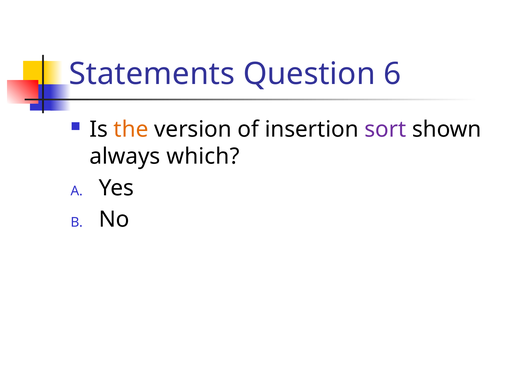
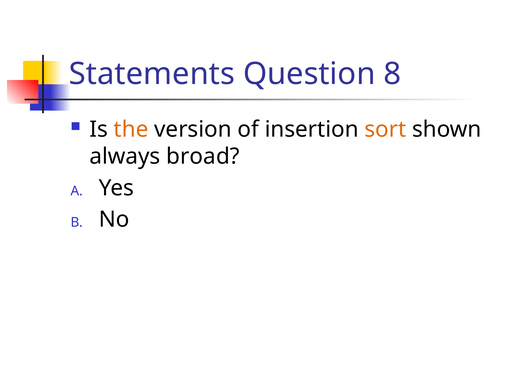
6: 6 -> 8 (392, 74)
sort colour: purple -> orange (385, 129)
which: which -> broad (203, 156)
